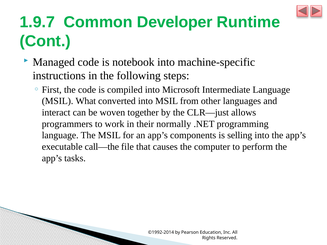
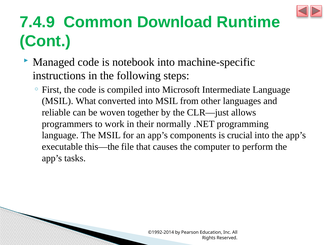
1.9.7: 1.9.7 -> 7.4.9 (37, 22)
Developer: Developer -> Download (175, 22)
interact: interact -> reliable (56, 113)
selling: selling -> crucial (240, 135)
call—the: call—the -> this—the (102, 147)
